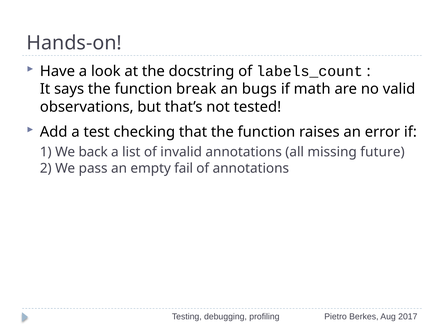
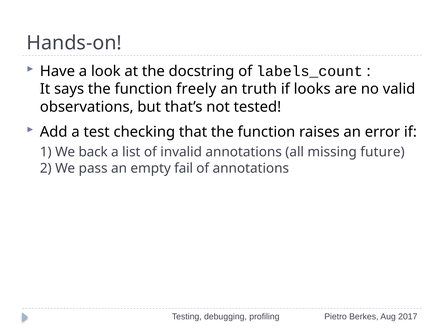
break: break -> freely (196, 89)
bugs: bugs -> truth (259, 89)
math: math -> looks (312, 89)
